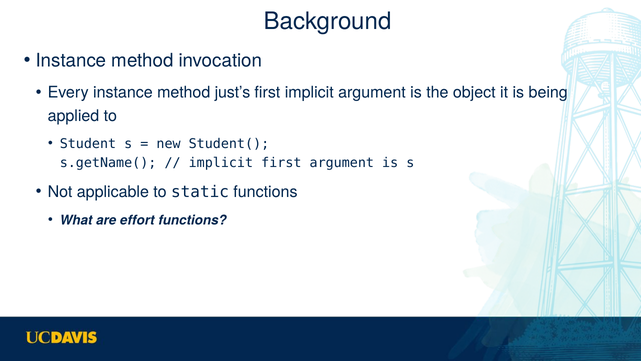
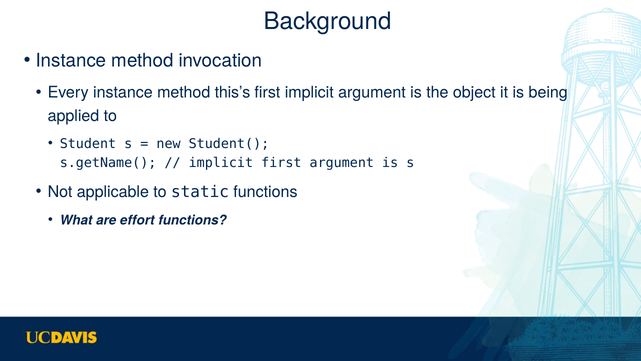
just’s: just’s -> this’s (233, 93)
